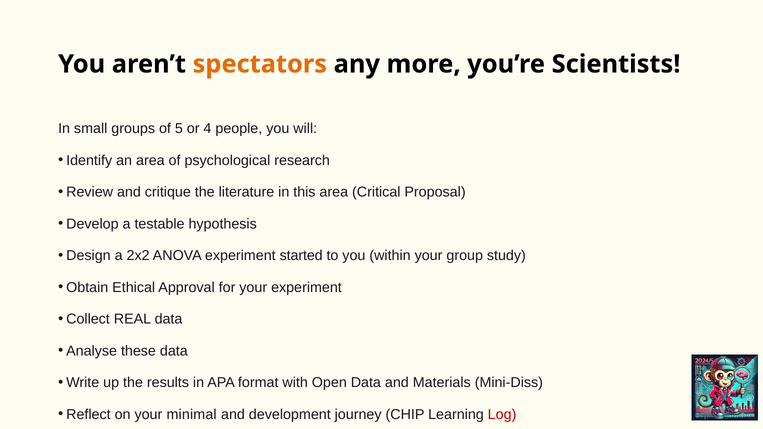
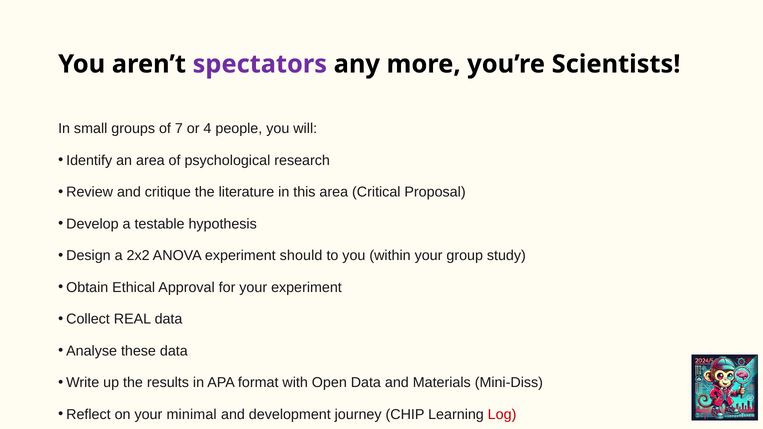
spectators colour: orange -> purple (260, 64)
5: 5 -> 7 (179, 129)
started: started -> should (301, 256)
